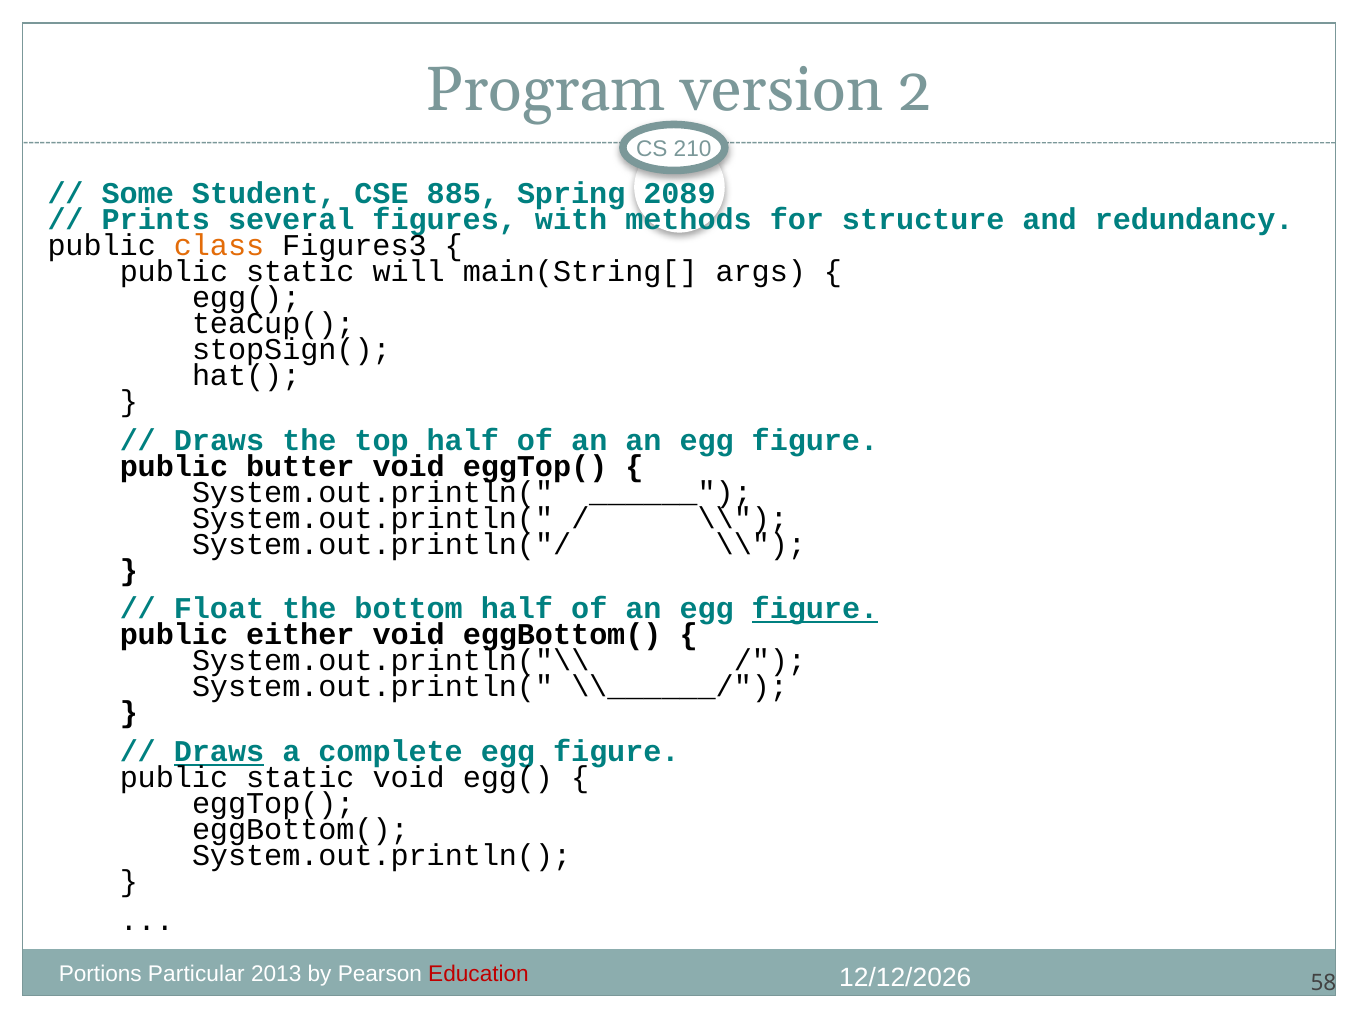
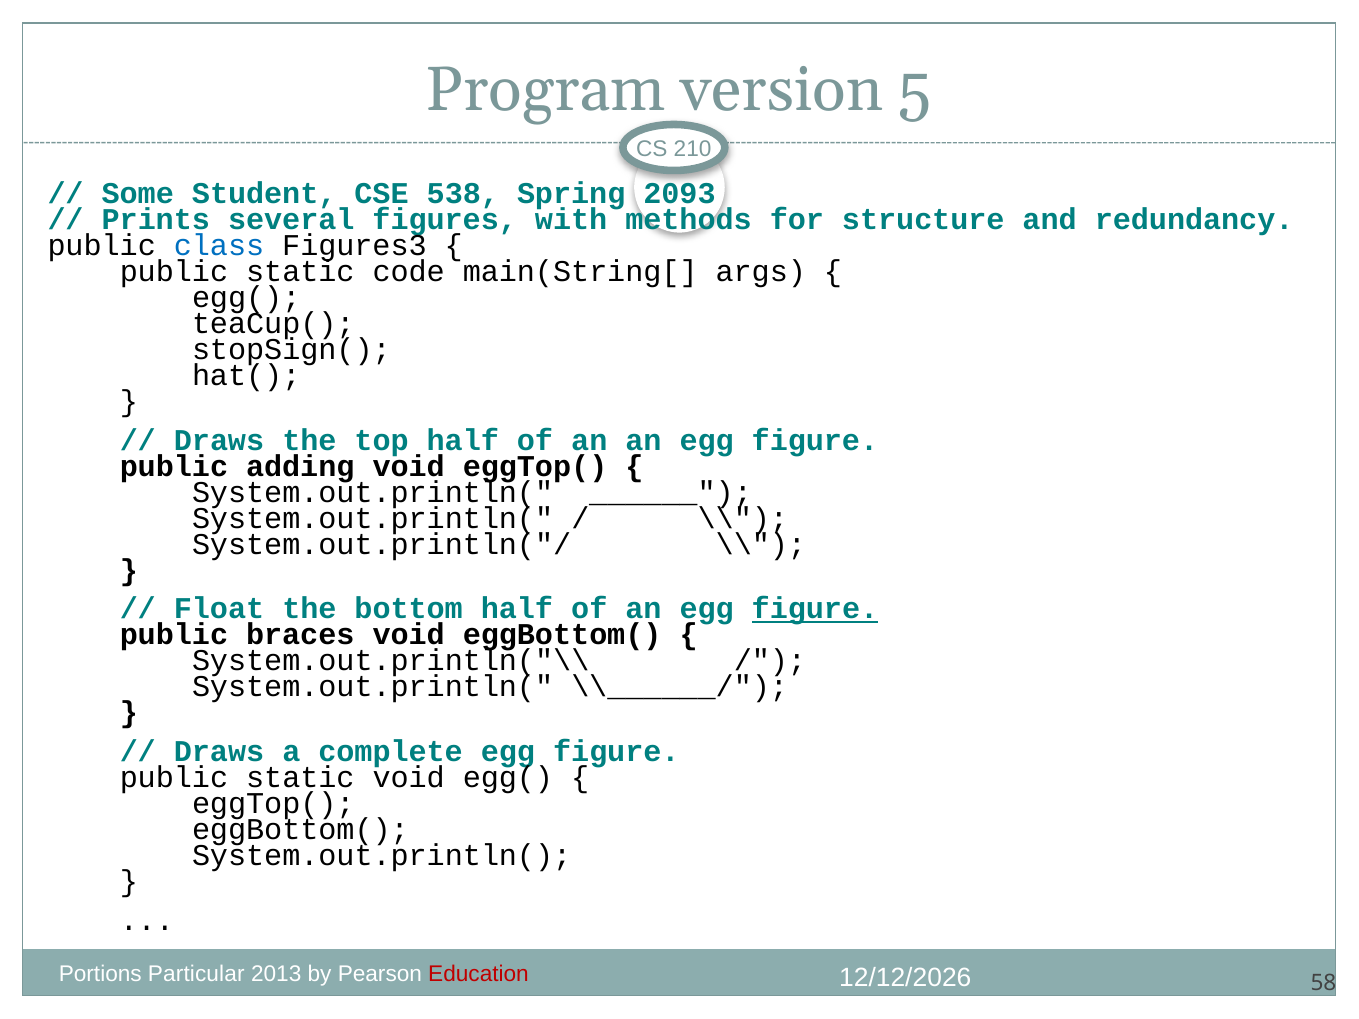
2: 2 -> 5 (915, 90)
885: 885 -> 538 (463, 194)
2089: 2089 -> 2093 (679, 194)
class colour: orange -> blue (219, 246)
will: will -> code (409, 272)
butter: butter -> adding (300, 466)
either: either -> braces (300, 635)
Draws underline: present -> none (219, 752)
